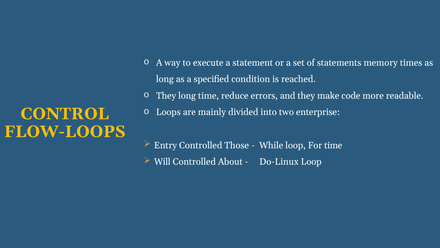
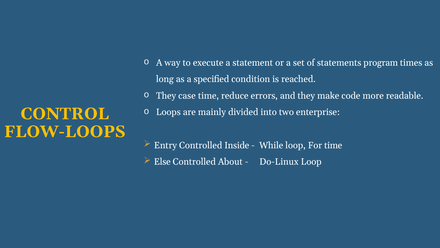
memory: memory -> program (381, 63)
They long: long -> case (187, 96)
Those: Those -> Inside (237, 145)
Will: Will -> Else (162, 162)
